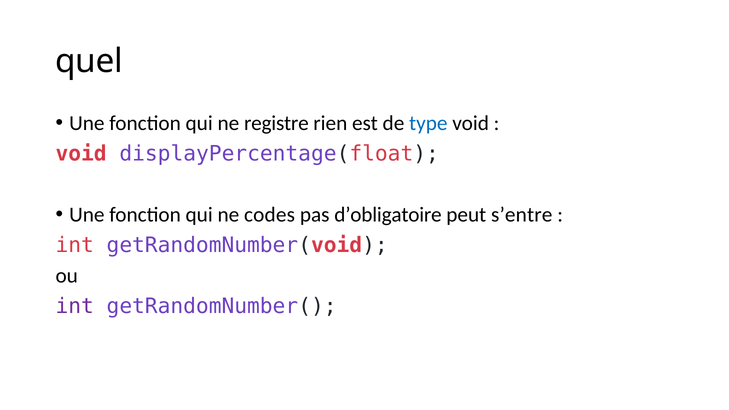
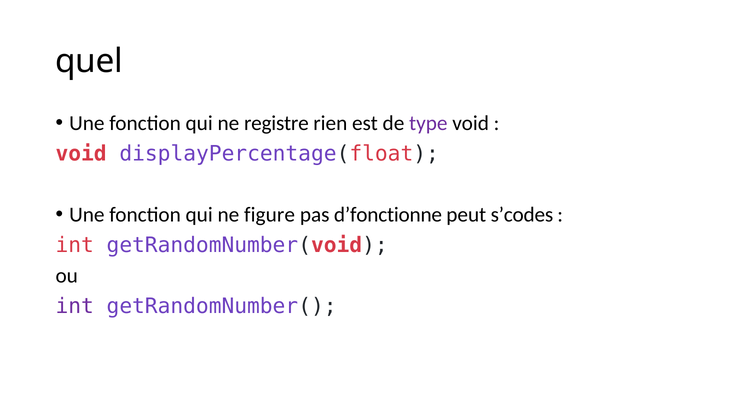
type colour: blue -> purple (428, 123)
codes: codes -> figure (270, 215)
d’obligatoire: d’obligatoire -> d’fonctionne (388, 215)
s’entre: s’entre -> s’codes (522, 215)
